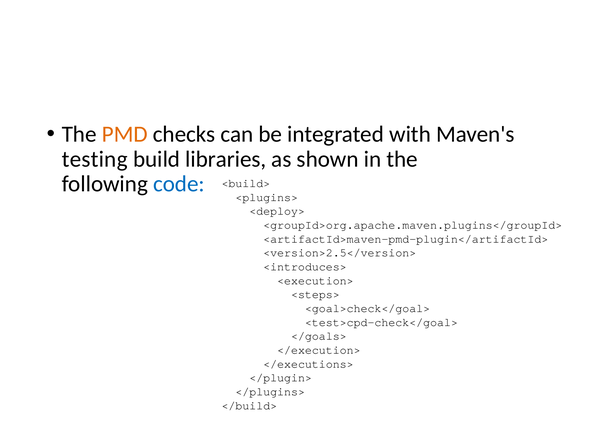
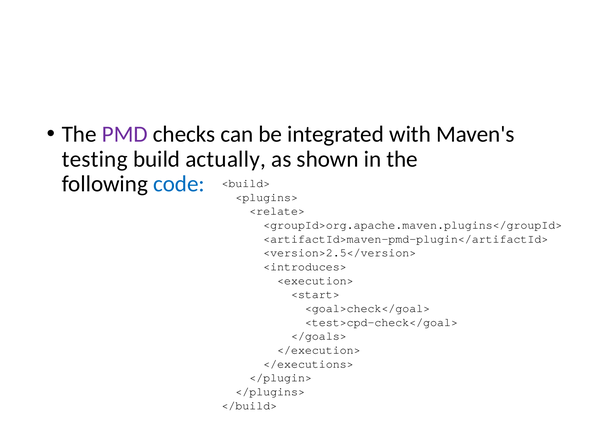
PMD colour: orange -> purple (125, 134)
libraries: libraries -> actually (226, 159)
<deploy>: <deploy> -> <relate> (277, 211)
<steps>: <steps> -> <start> (315, 295)
